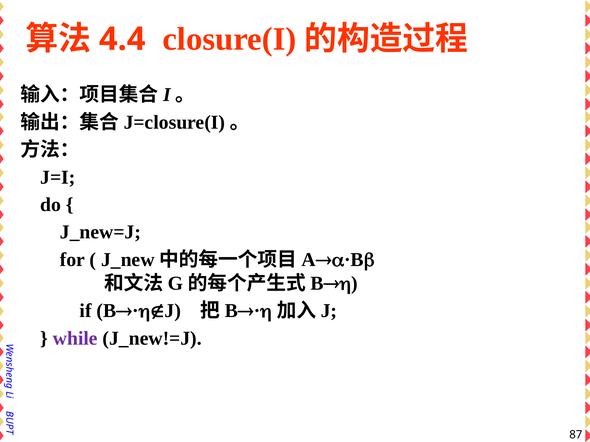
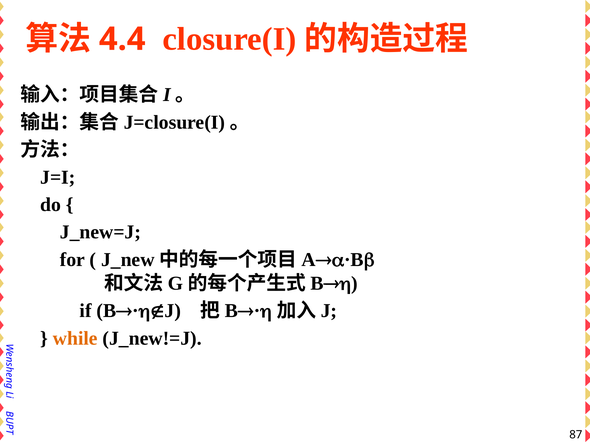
while colour: purple -> orange (75, 339)
